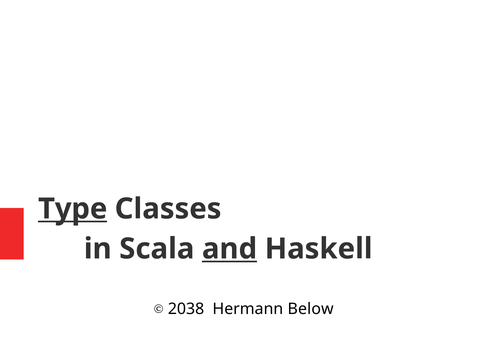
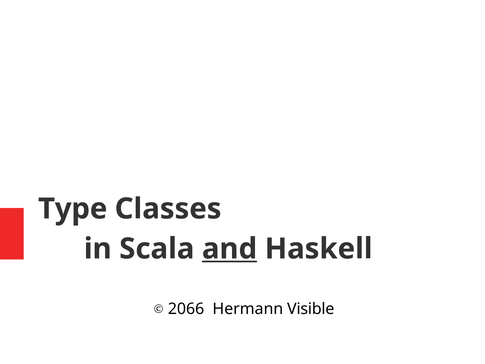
Type underline: present -> none (73, 209)
2038: 2038 -> 2066 (186, 309)
Below: Below -> Visible (311, 309)
